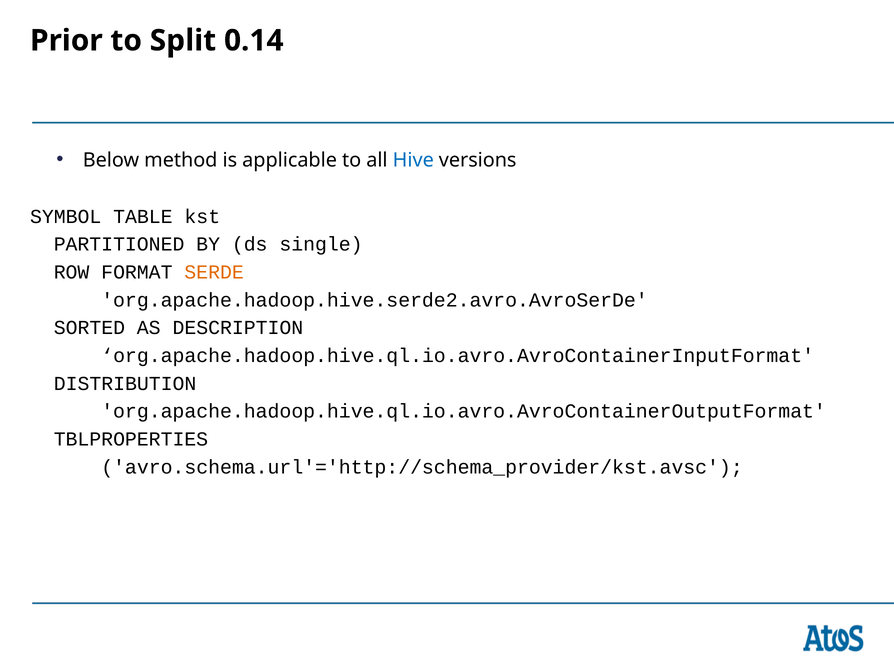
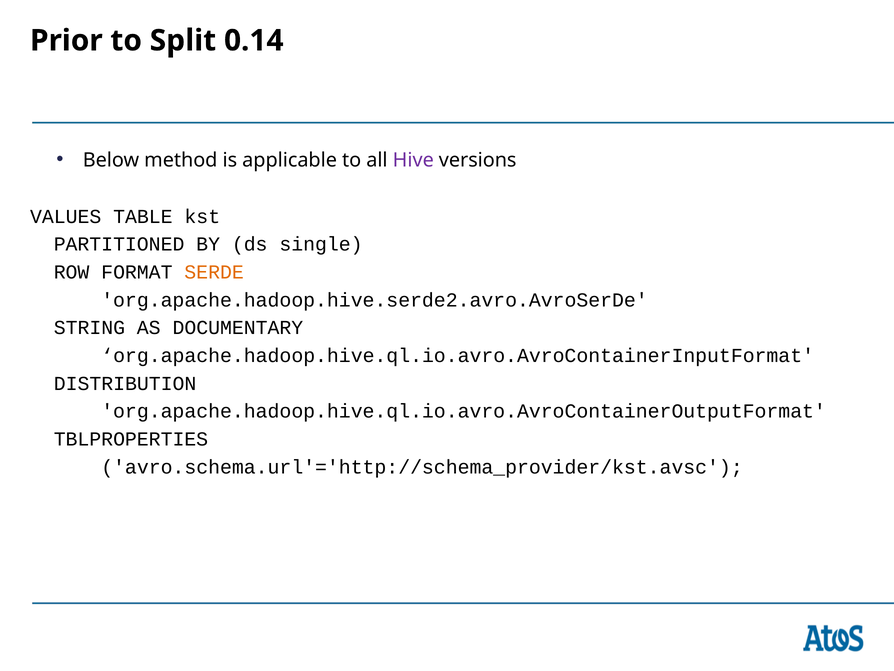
Hive colour: blue -> purple (413, 160)
SYMBOL: SYMBOL -> VALUES (66, 216)
SORTED: SORTED -> STRING (89, 328)
DESCRIPTION: DESCRIPTION -> DOCUMENTARY (238, 328)
